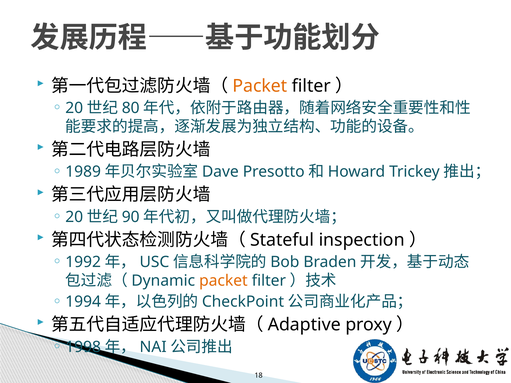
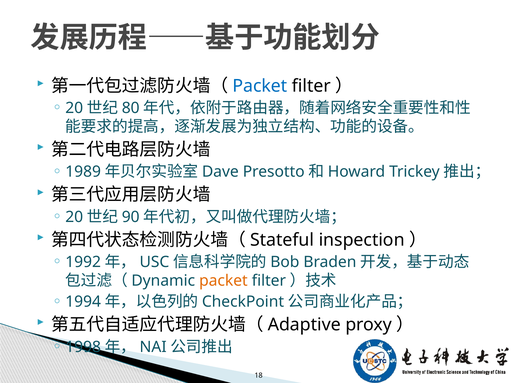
Packet colour: orange -> blue (260, 86)
